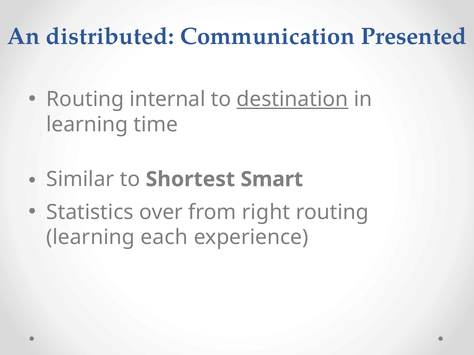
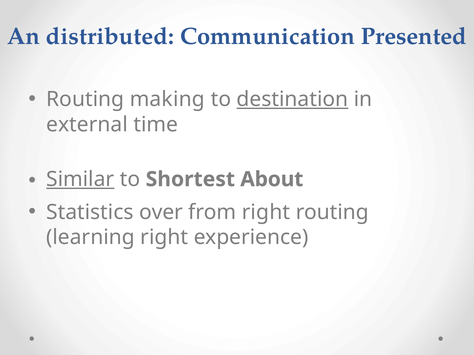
internal: internal -> making (167, 99)
learning: learning -> external (87, 125)
Similar underline: none -> present (80, 180)
Smart: Smart -> About (272, 180)
learning each: each -> right (164, 238)
